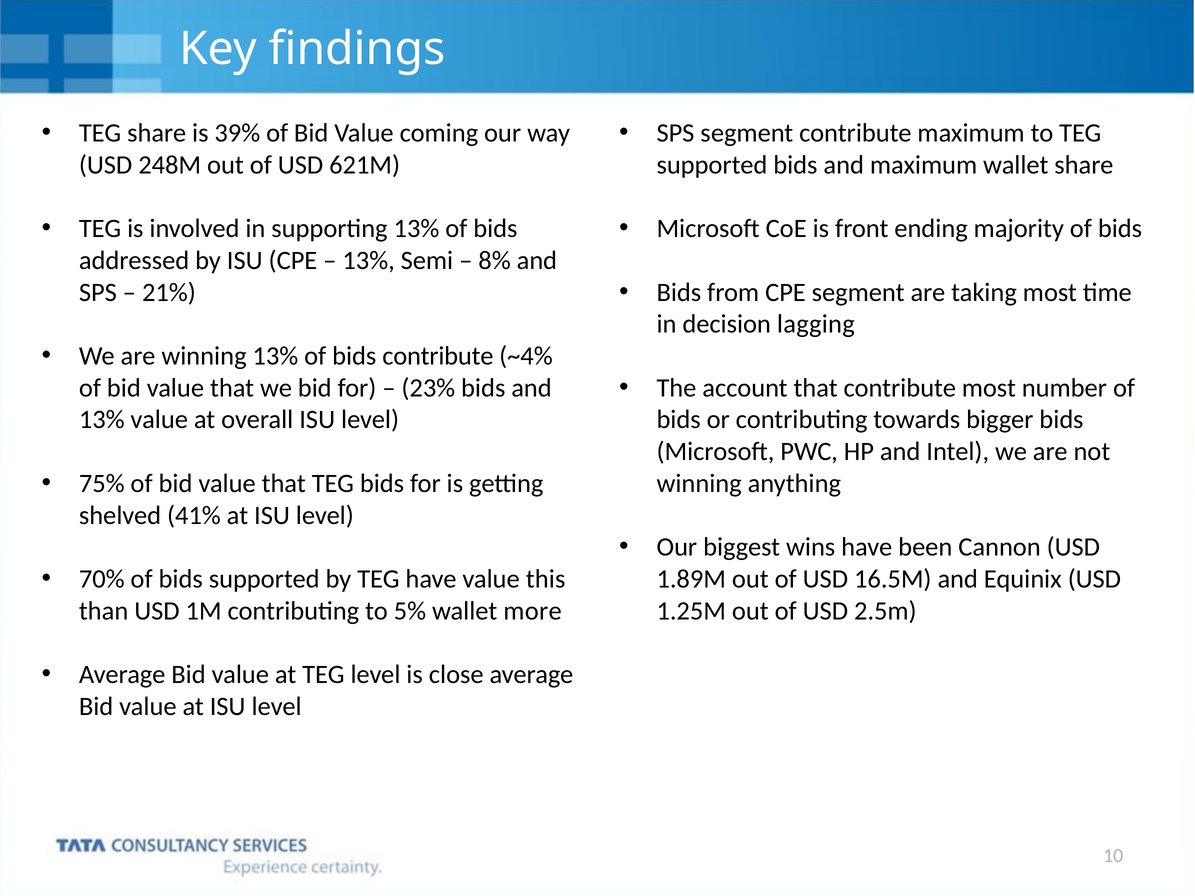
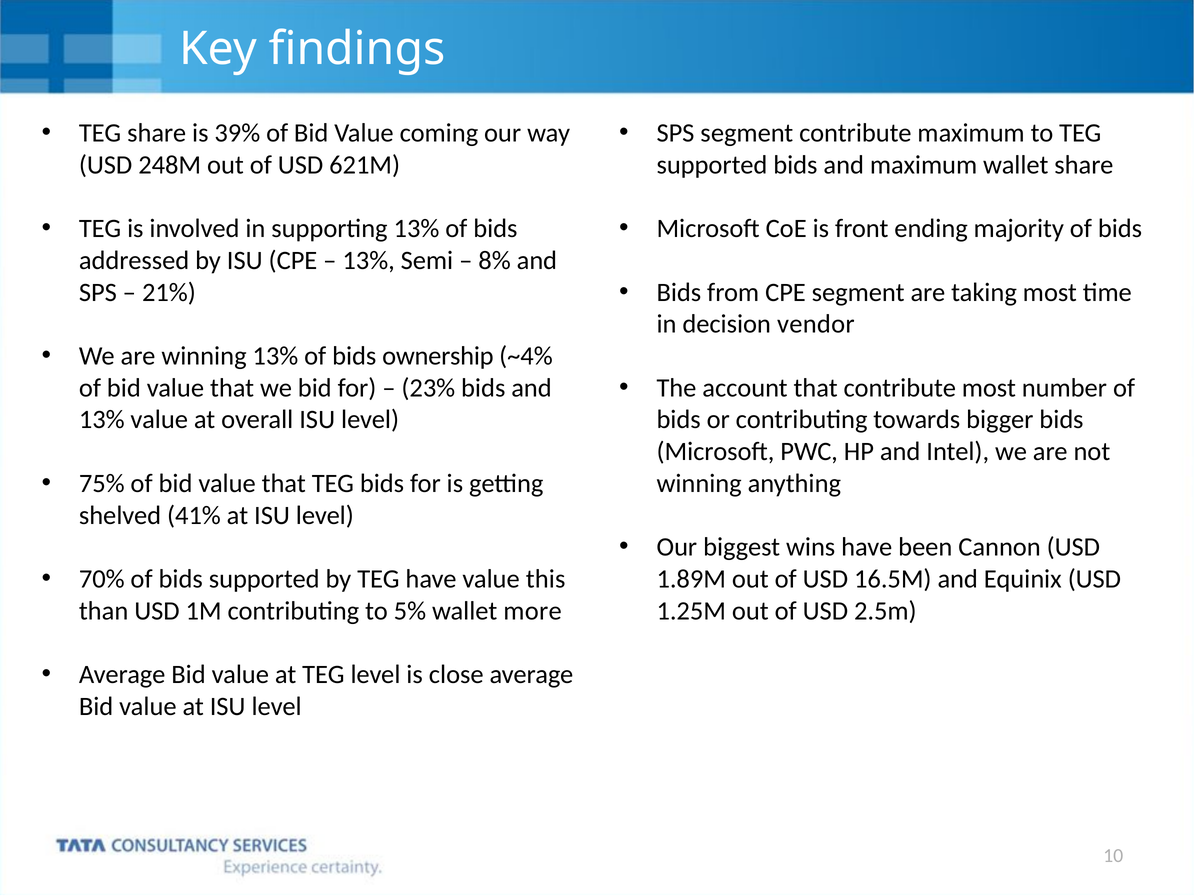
lagging: lagging -> vendor (816, 324)
bids contribute: contribute -> ownership (438, 356)
